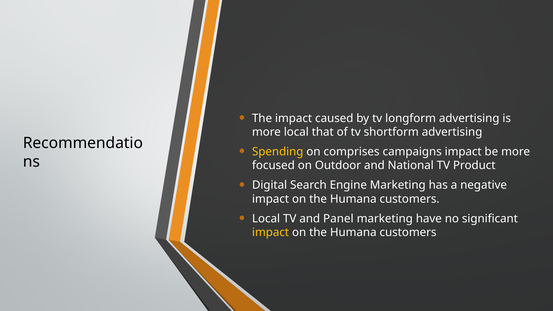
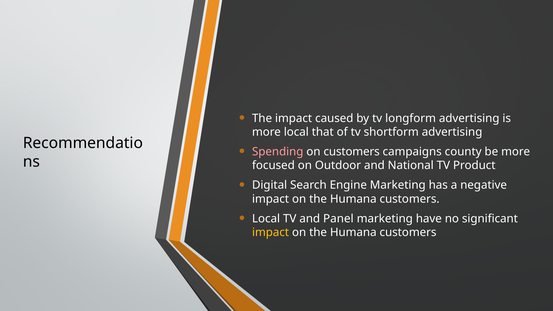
Spending colour: yellow -> pink (278, 152)
on comprises: comprises -> customers (352, 152)
campaigns impact: impact -> county (463, 152)
